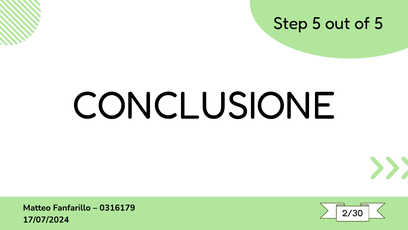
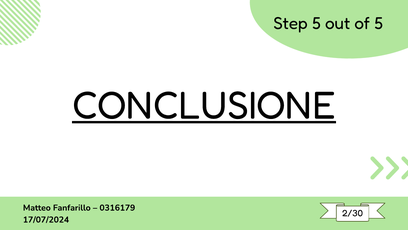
CONCLUSIONE underline: none -> present (204, 105)
